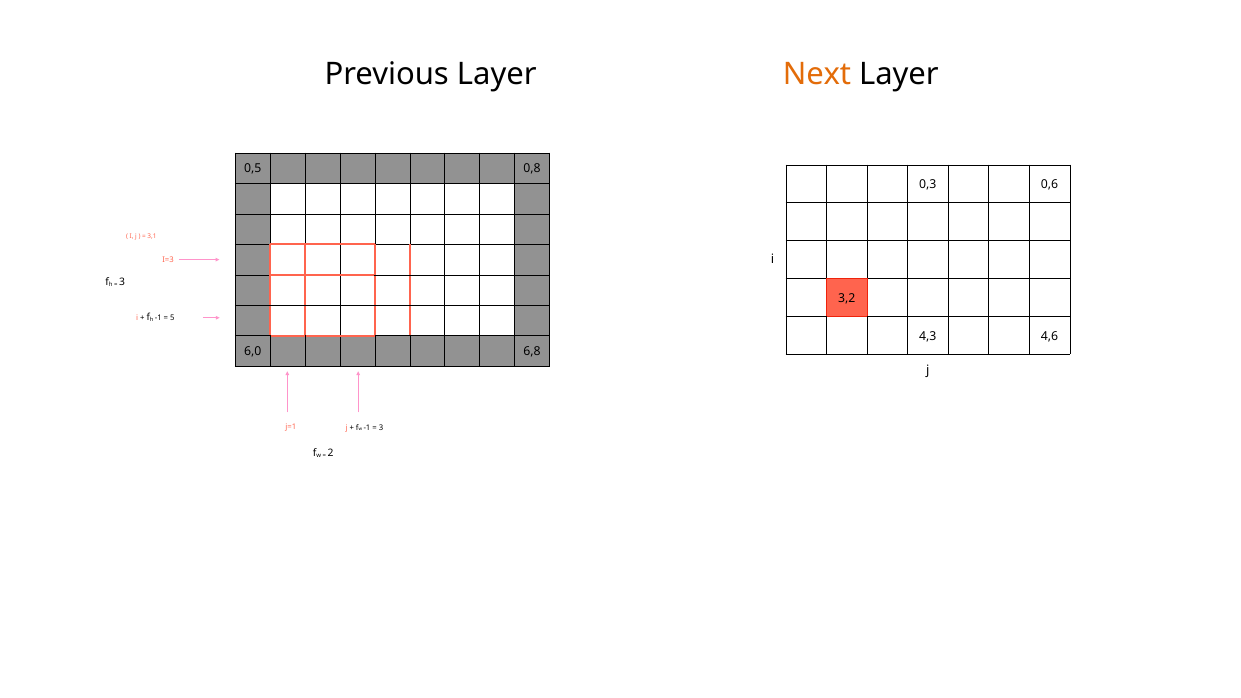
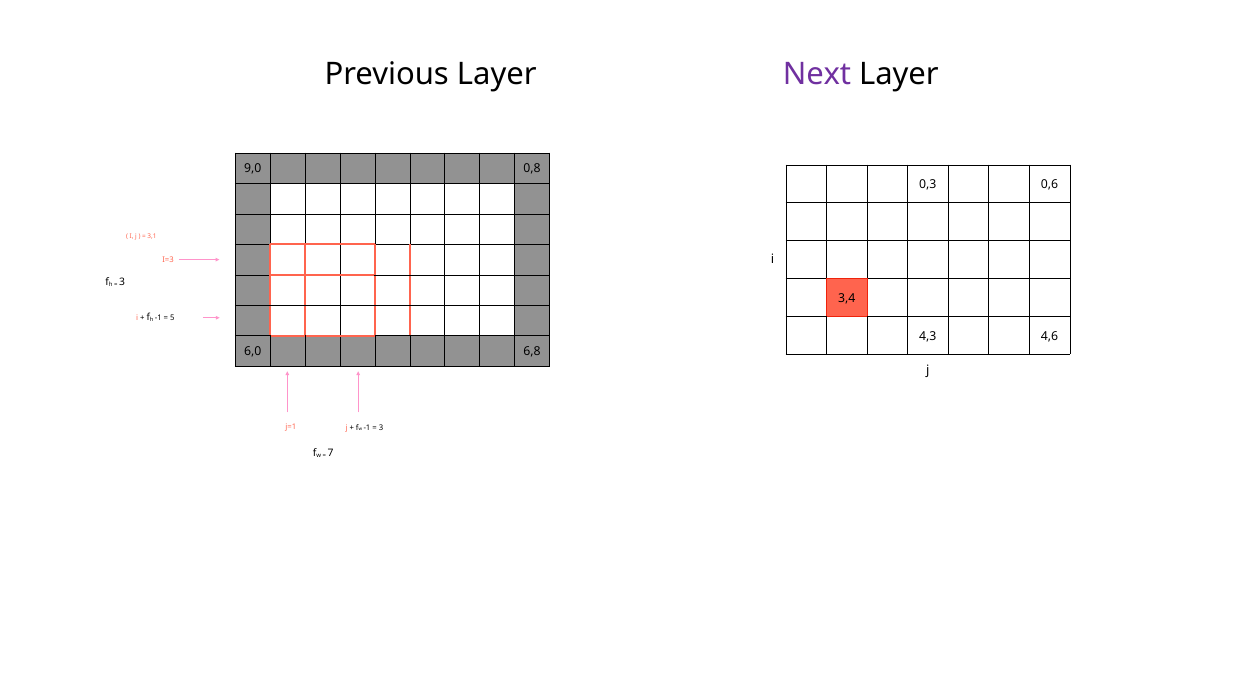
Next colour: orange -> purple (817, 75)
0,5: 0,5 -> 9,0 (253, 169)
3,2: 3,2 -> 3,4 (847, 298)
2: 2 -> 7 (331, 453)
